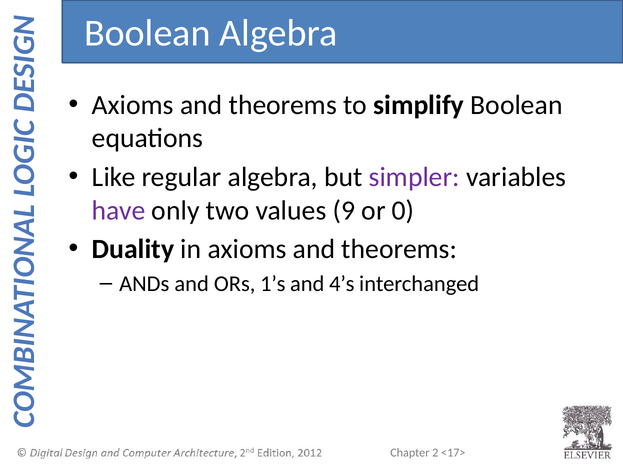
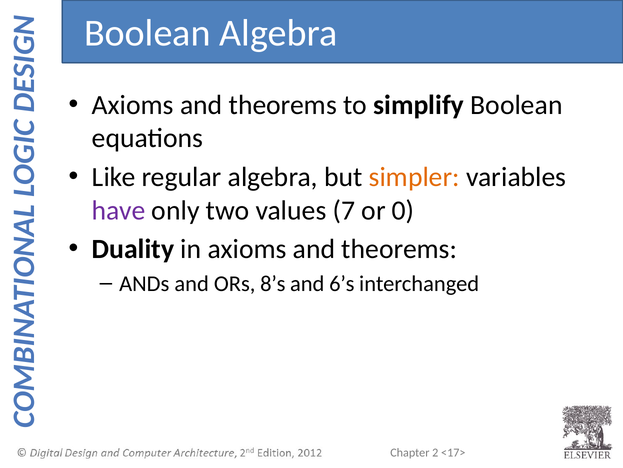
simpler colour: purple -> orange (414, 177)
9: 9 -> 7 (344, 210)
1’s: 1’s -> 8’s (273, 283)
4’s: 4’s -> 6’s (342, 283)
